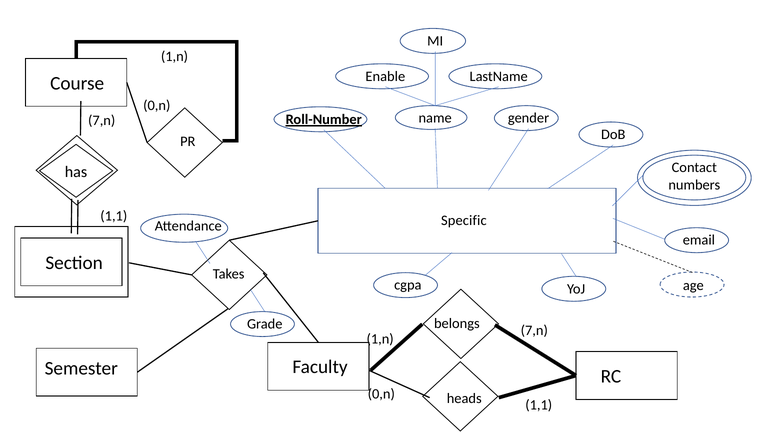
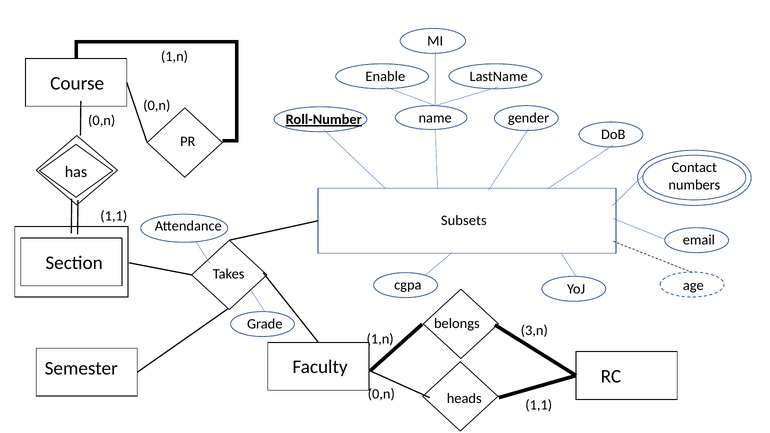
7,n: 7,n -> 0,n (102, 120)
Specific: Specific -> Subsets (464, 221)
7,n: 7,n -> 3,n (534, 331)
